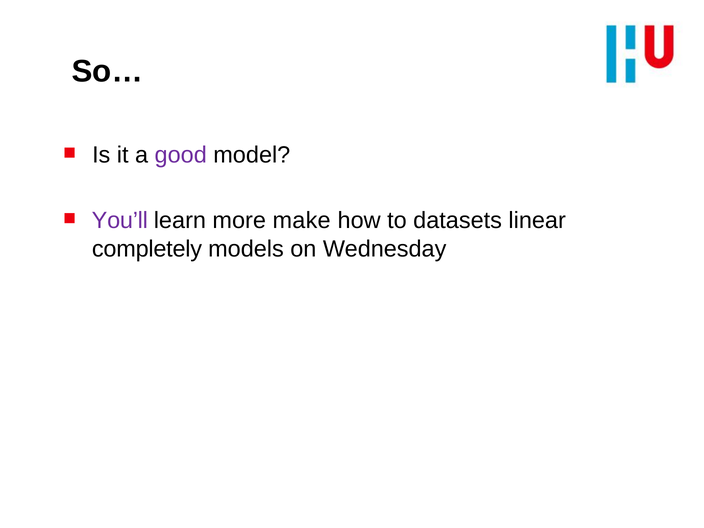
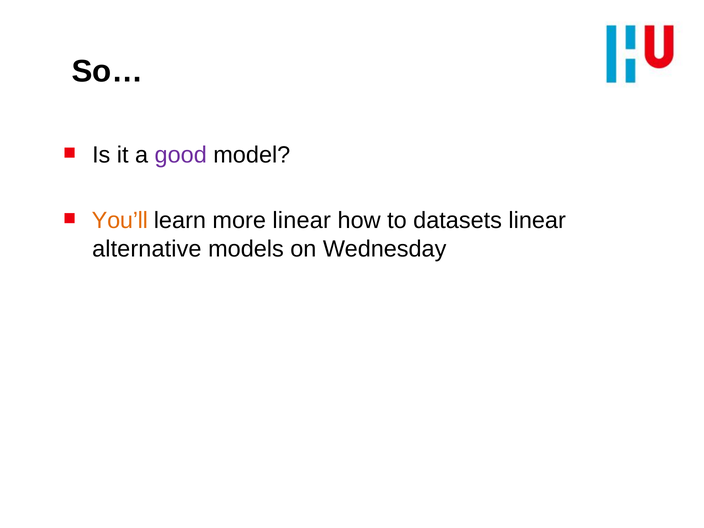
You’ll colour: purple -> orange (120, 221)
more make: make -> linear (302, 221)
completely: completely -> alternative (147, 249)
